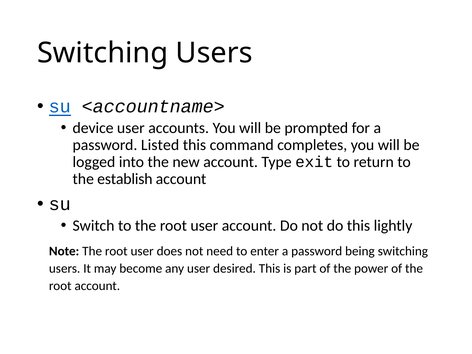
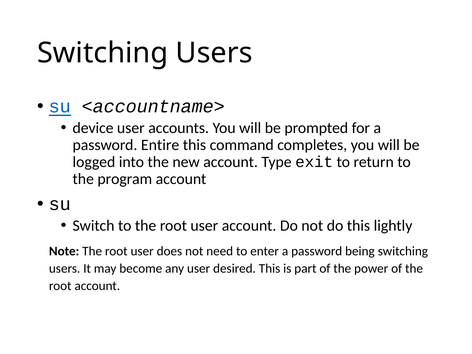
Listed: Listed -> Entire (160, 145)
establish: establish -> program (125, 179)
